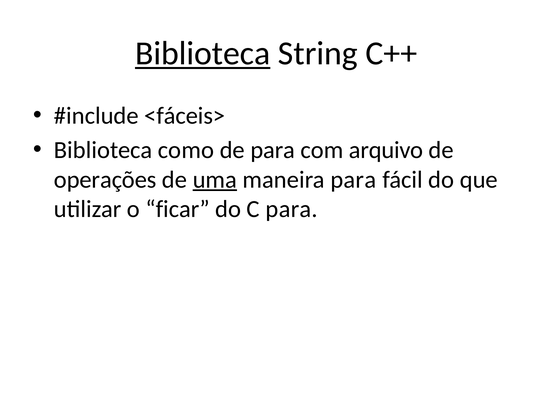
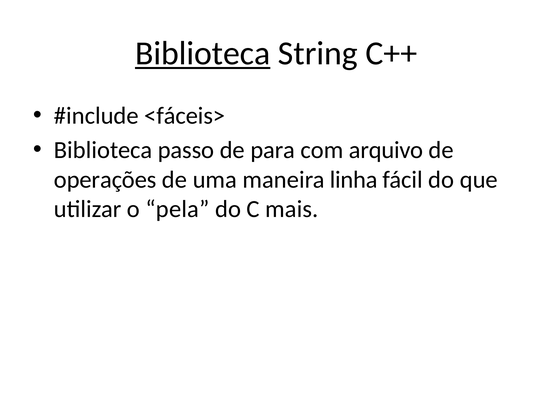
como: como -> passo (186, 150)
uma underline: present -> none (215, 180)
maneira para: para -> linha (354, 180)
ficar: ficar -> pela (177, 209)
C para: para -> mais (292, 209)
